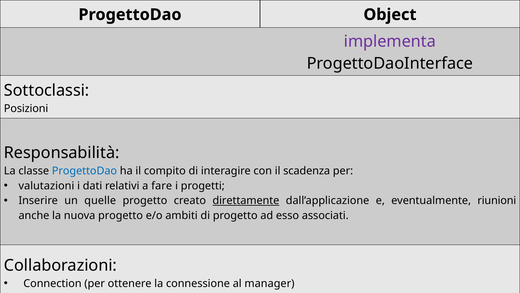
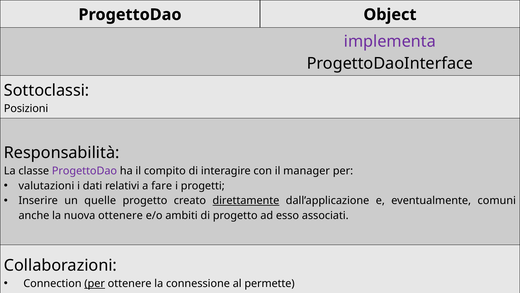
ProgettoDao colour: blue -> purple (84, 171)
il scadenza: scadenza -> manager (307, 171)
riunioni: riunioni -> comuni (497, 200)
nuova progetto: progetto -> ottenere (120, 215)
per underline: none -> present (95, 283)
al manager: manager -> permette (270, 283)
